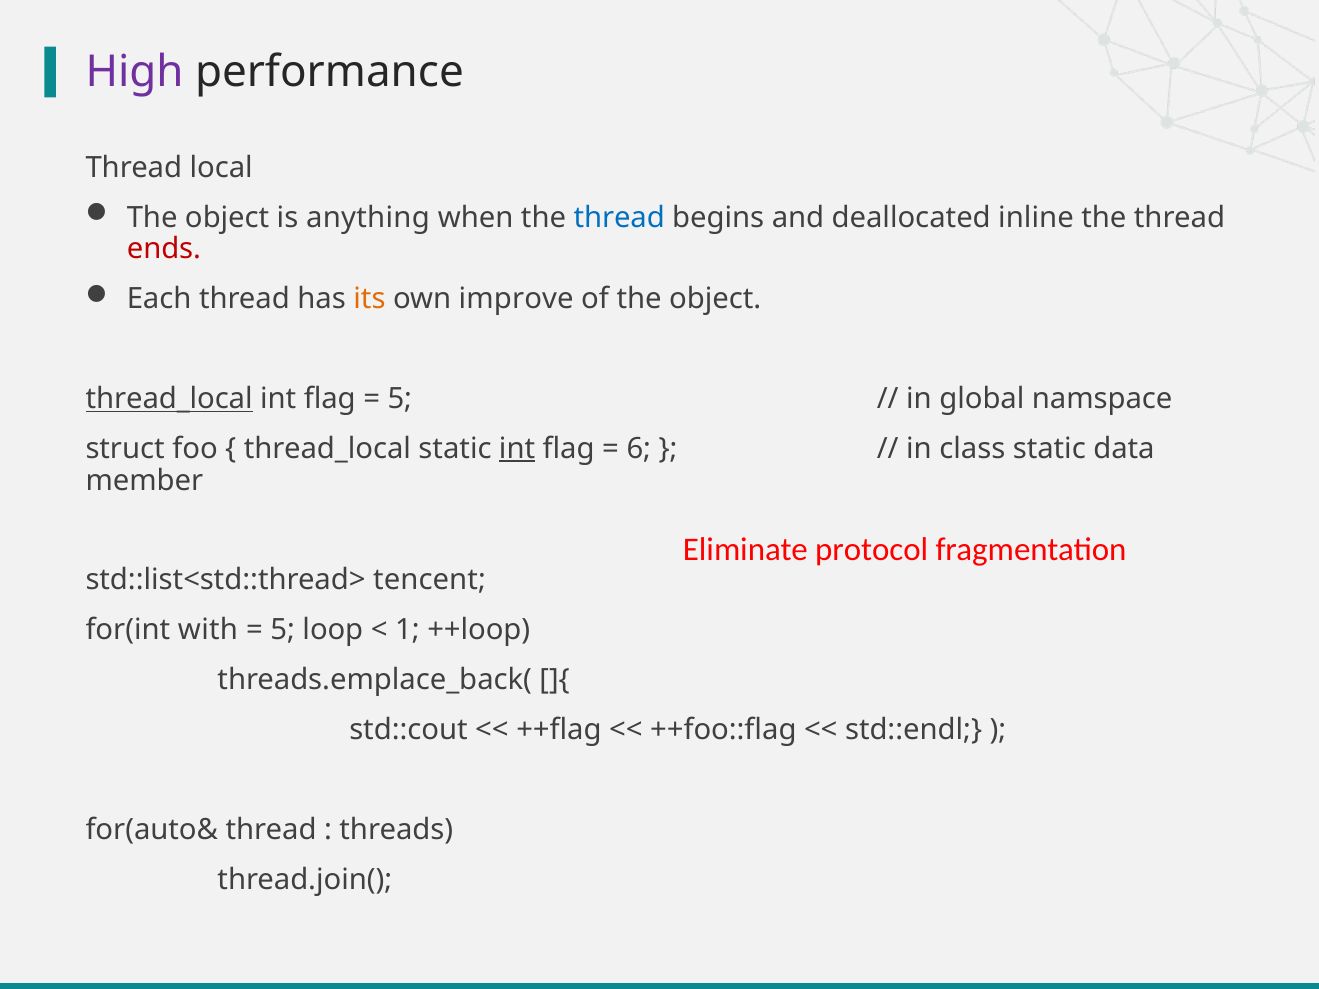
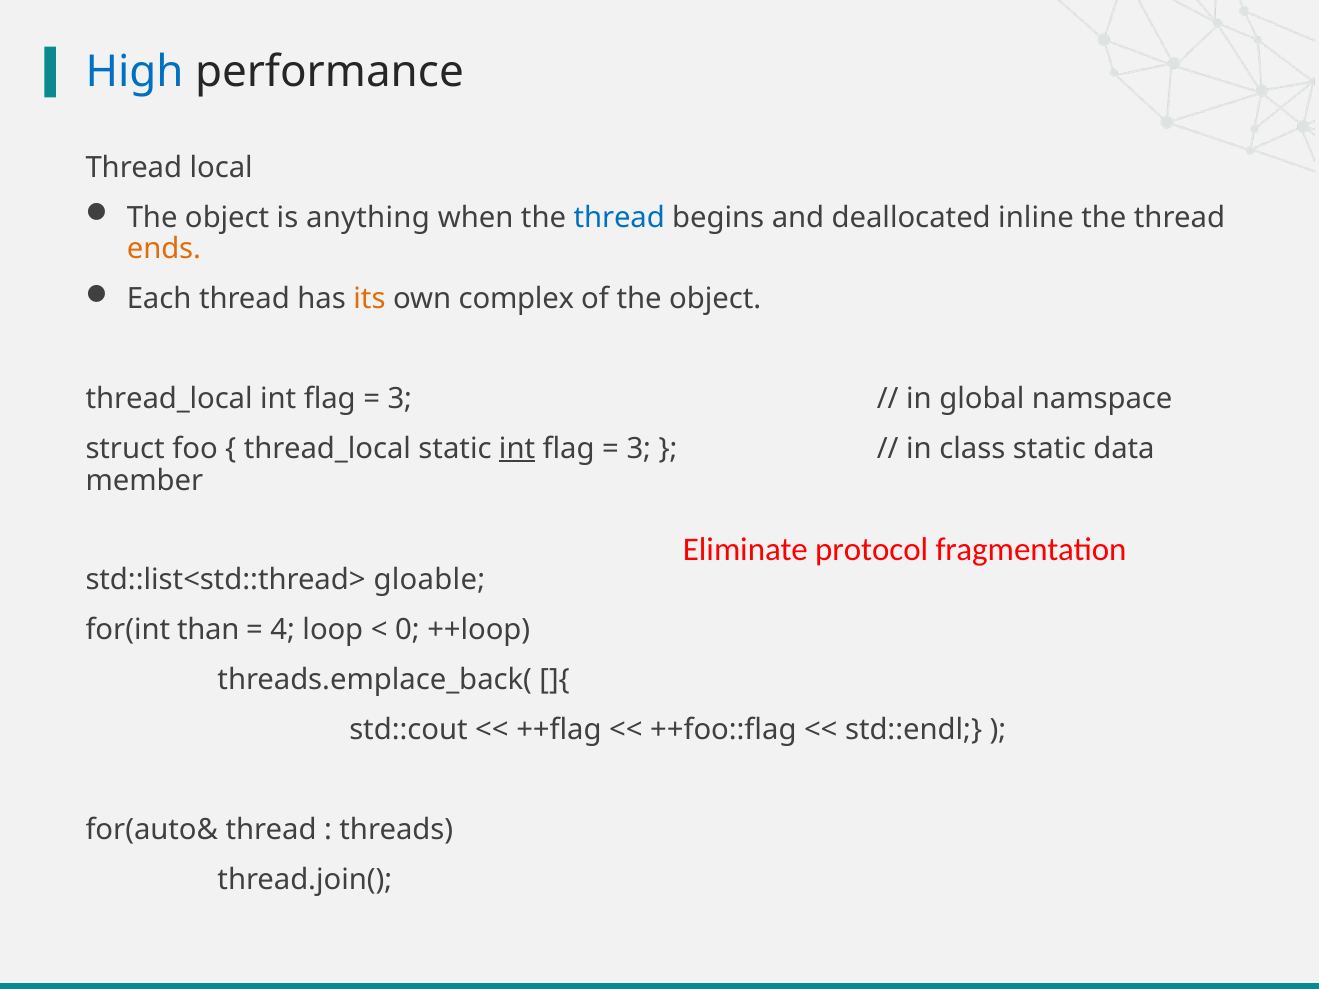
High colour: purple -> blue (135, 72)
ends colour: red -> orange (164, 249)
improve: improve -> complex (516, 299)
thread_local underline: present -> none (169, 399)
5: 5 -> 3 (400, 399)
6: 6 -> 3 (639, 449)
tencent: tencent -> gloable (429, 580)
with: with -> than (208, 630)
5: 5 -> 4 (283, 630)
1: 1 -> 0 (407, 630)
